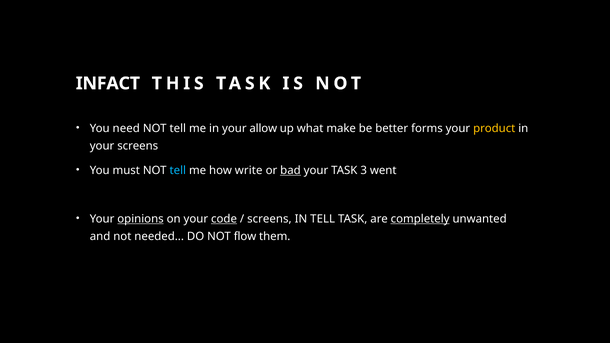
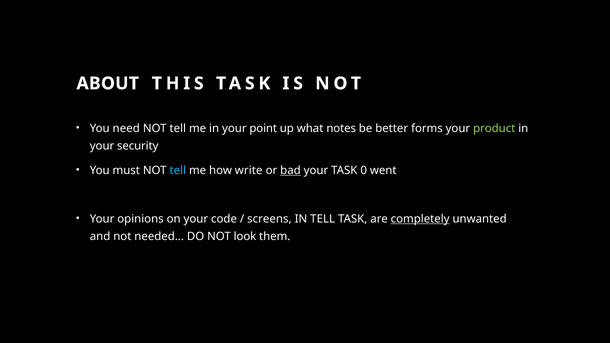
INFACT: INFACT -> ABOUT (108, 83)
allow: allow -> point (263, 128)
make: make -> notes (341, 128)
product colour: yellow -> light green (494, 128)
your screens: screens -> security (138, 146)
3: 3 -> 0 (364, 170)
opinions underline: present -> none (141, 219)
code underline: present -> none (224, 219)
flow: flow -> look (245, 237)
